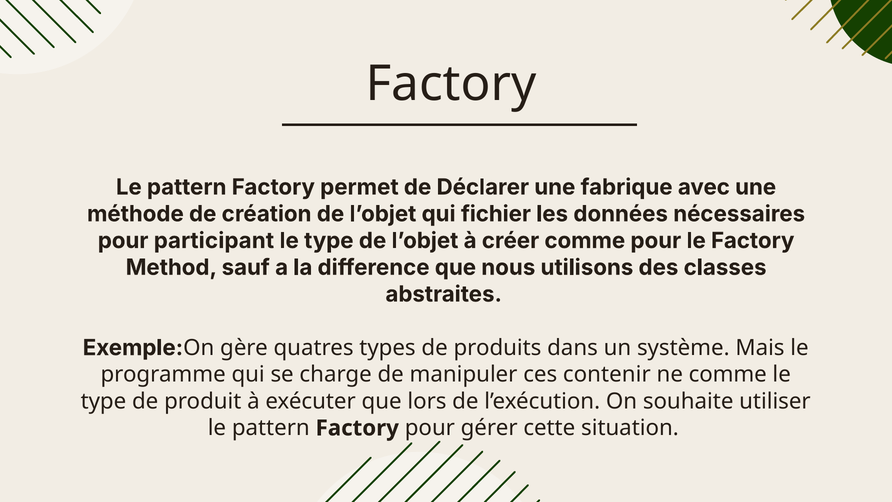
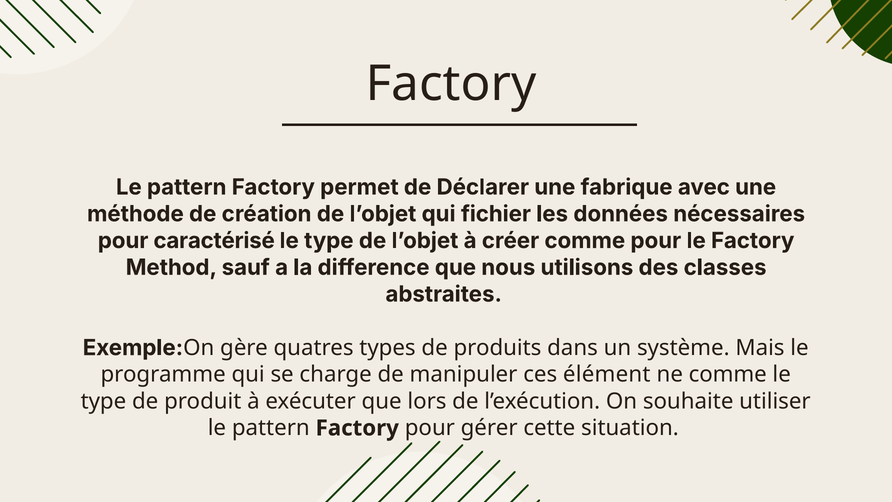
participant: participant -> caractérisé (214, 241)
contenir: contenir -> élément (607, 374)
